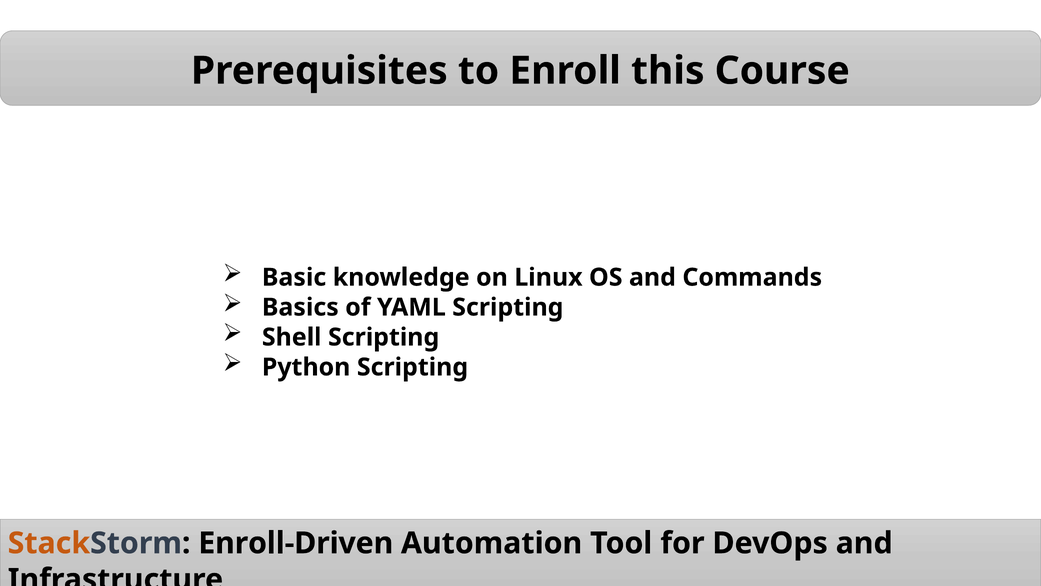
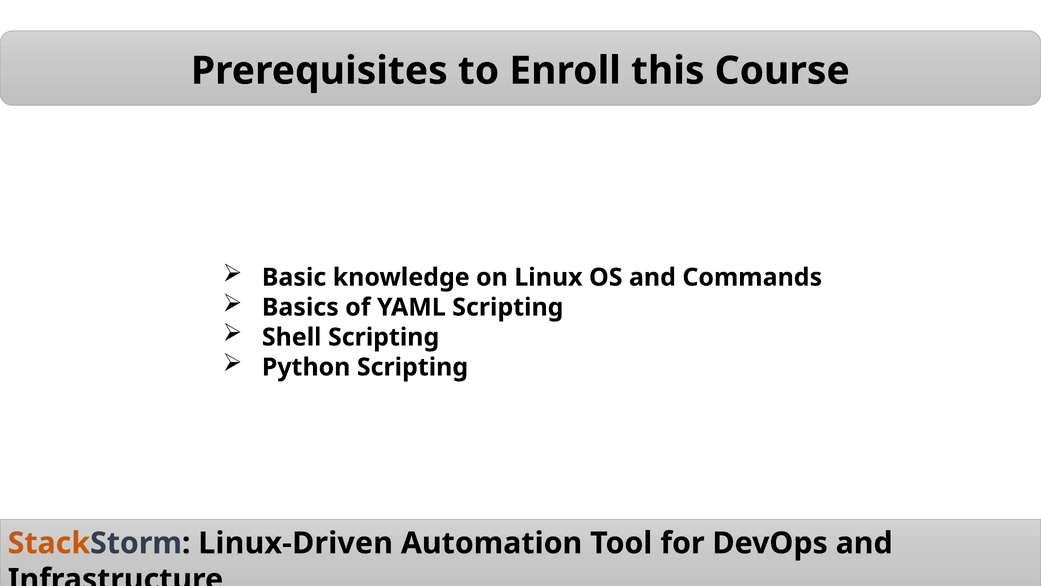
Enroll-Driven: Enroll-Driven -> Linux-Driven (296, 543)
